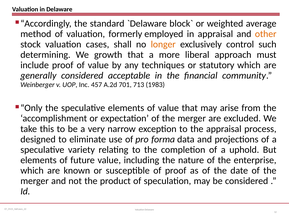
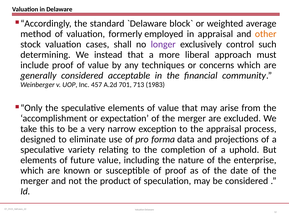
longer colour: orange -> purple (163, 44)
growth: growth -> instead (108, 55)
statutory: statutory -> concerns (217, 65)
